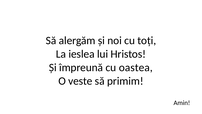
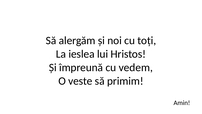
oastea: oastea -> vedem (136, 67)
